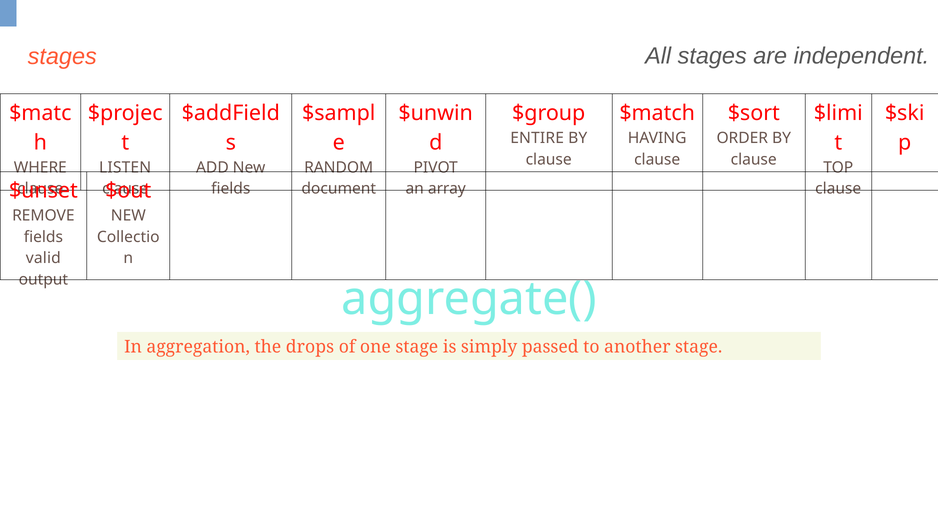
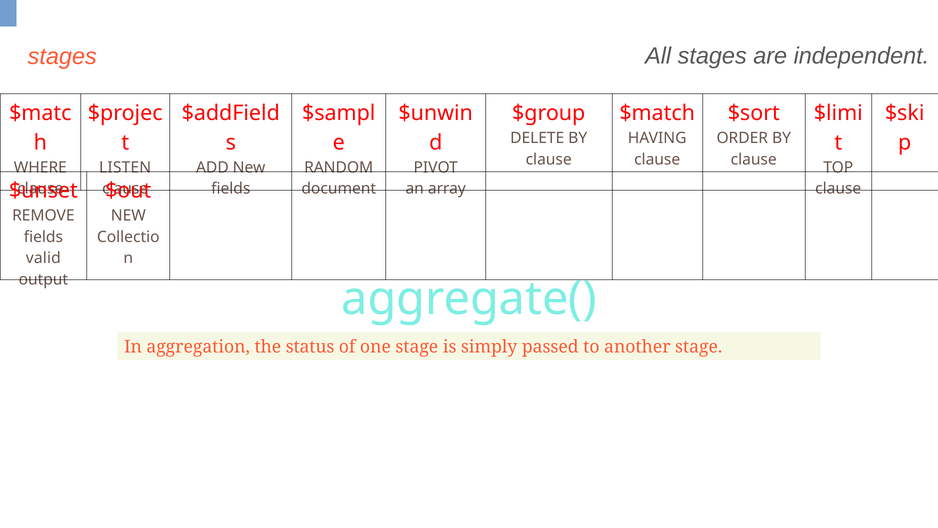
ENTIRE: ENTIRE -> DELETE (537, 138)
drops: drops -> status (310, 347)
